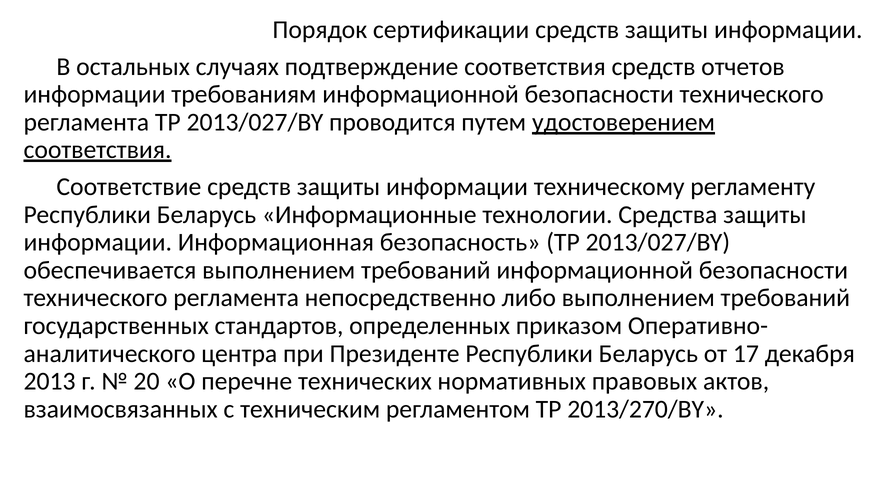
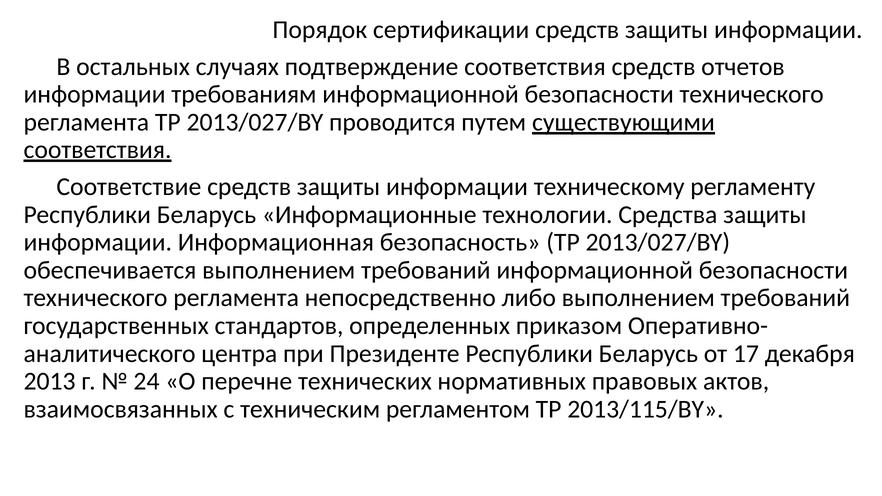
удостоверением: удостоверением -> существующими (623, 122)
20: 20 -> 24 (146, 381)
2013/270/BY: 2013/270/BY -> 2013/115/BY (645, 409)
